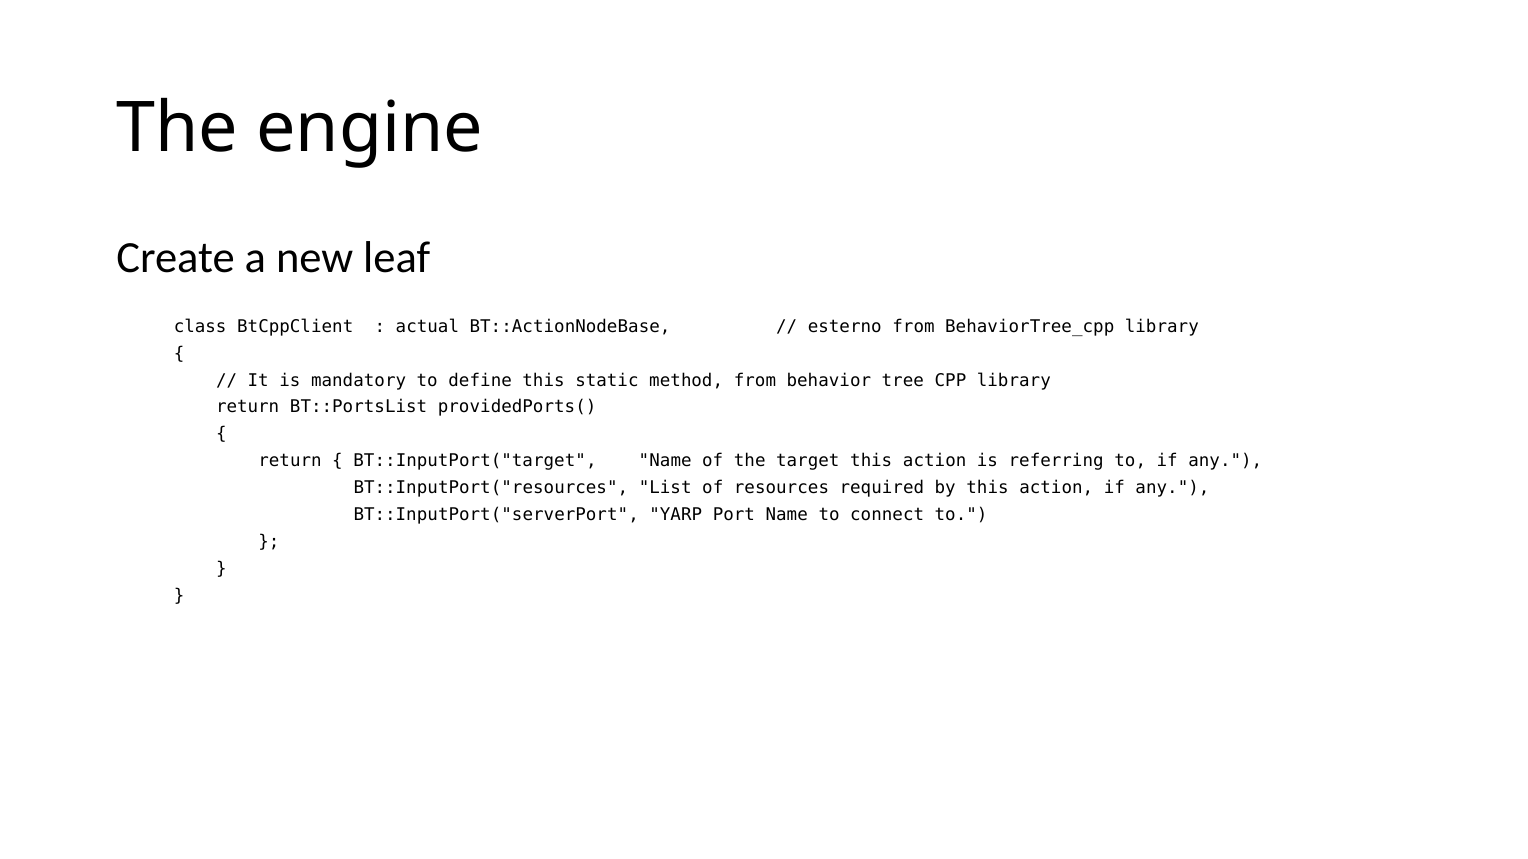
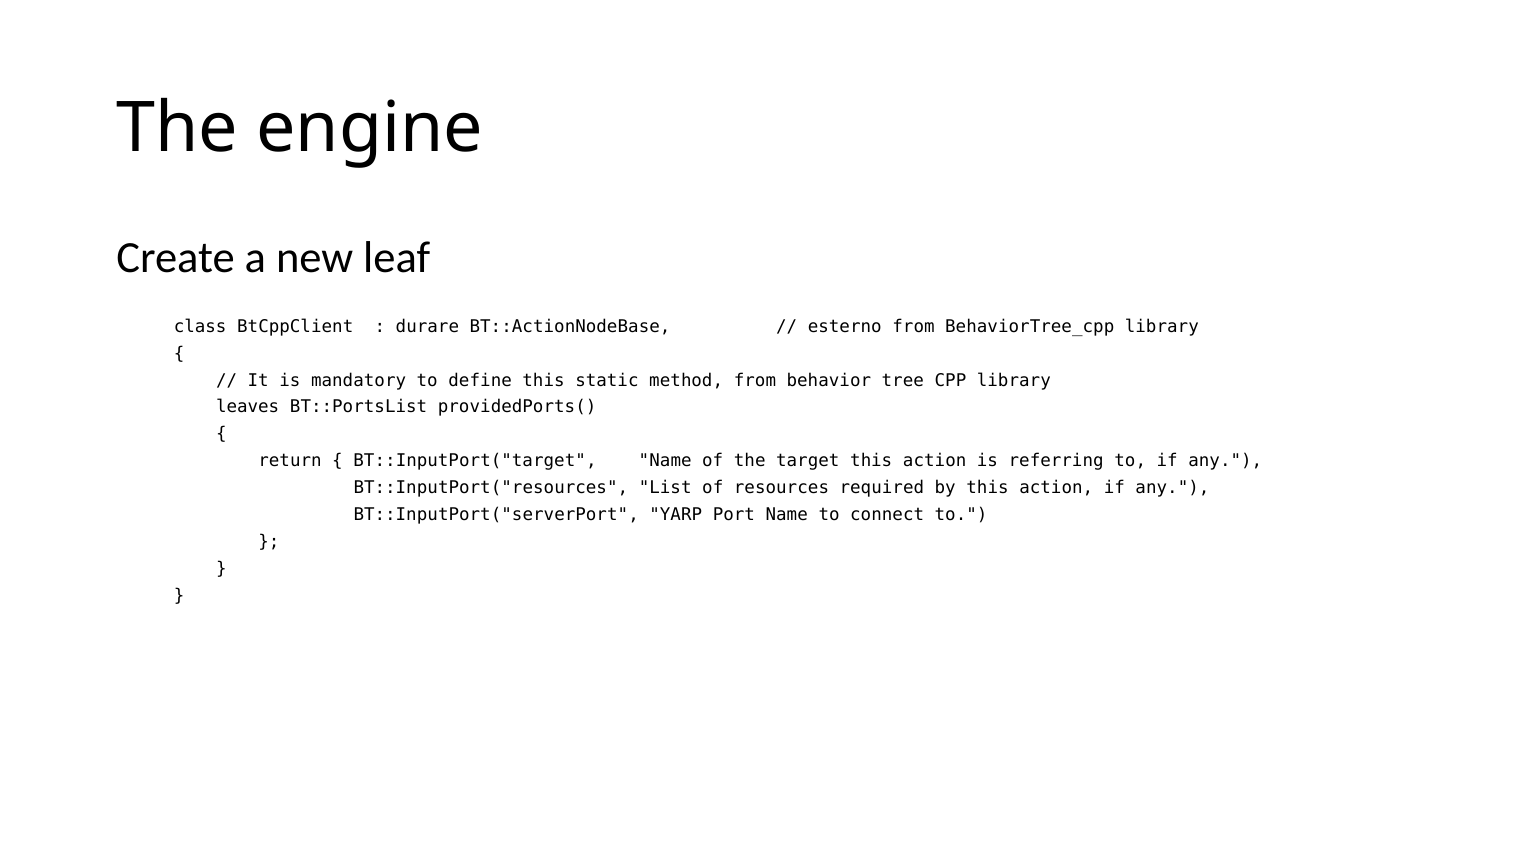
actual: actual -> durare (427, 327)
return: return -> leaves (248, 407)
